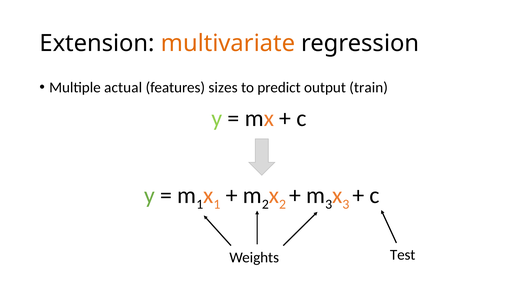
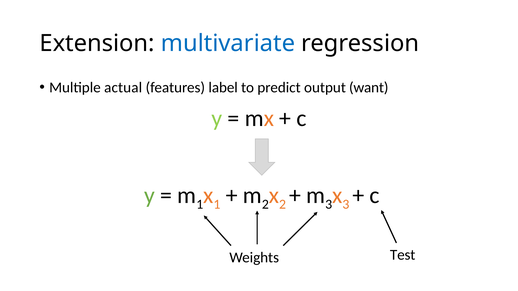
multivariate colour: orange -> blue (228, 44)
sizes: sizes -> label (223, 88)
train: train -> want (369, 88)
